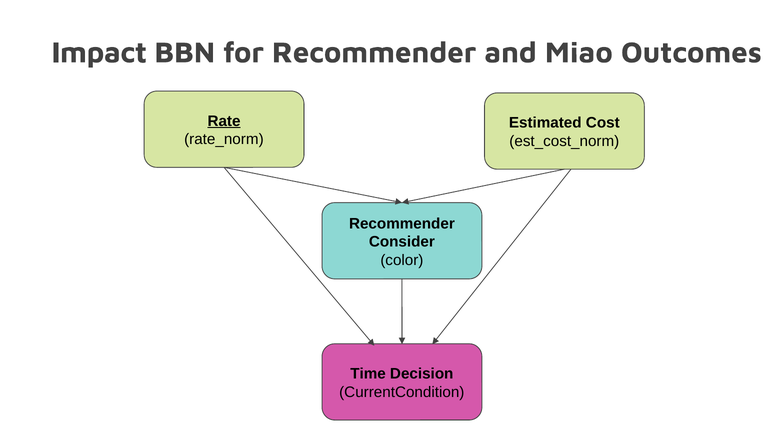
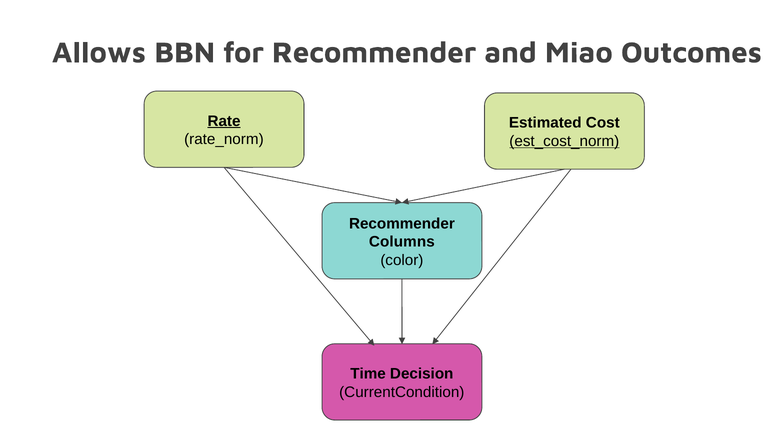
Impact: Impact -> Allows (99, 53)
est_cost_norm underline: none -> present (564, 141)
Consider: Consider -> Columns (402, 242)
